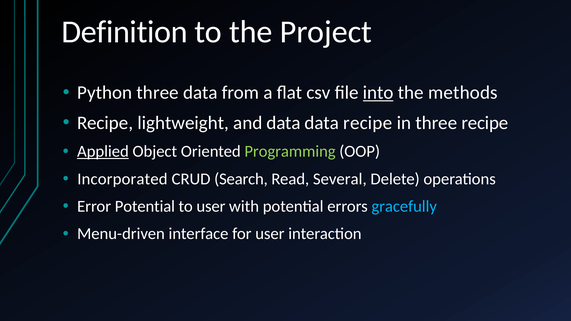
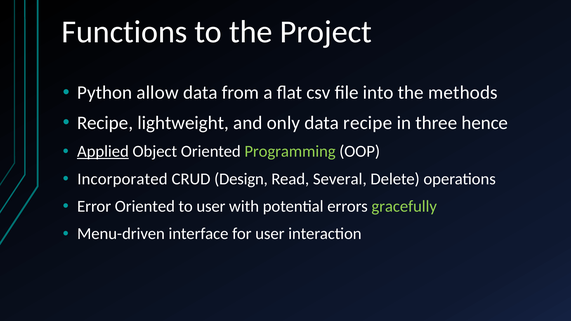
Definition: Definition -> Functions (124, 32)
Python three: three -> allow (158, 93)
into underline: present -> none (378, 93)
and data: data -> only (283, 123)
three recipe: recipe -> hence (485, 123)
Search: Search -> Design (241, 179)
Error Potential: Potential -> Oriented (145, 207)
gracefully colour: light blue -> light green (404, 207)
